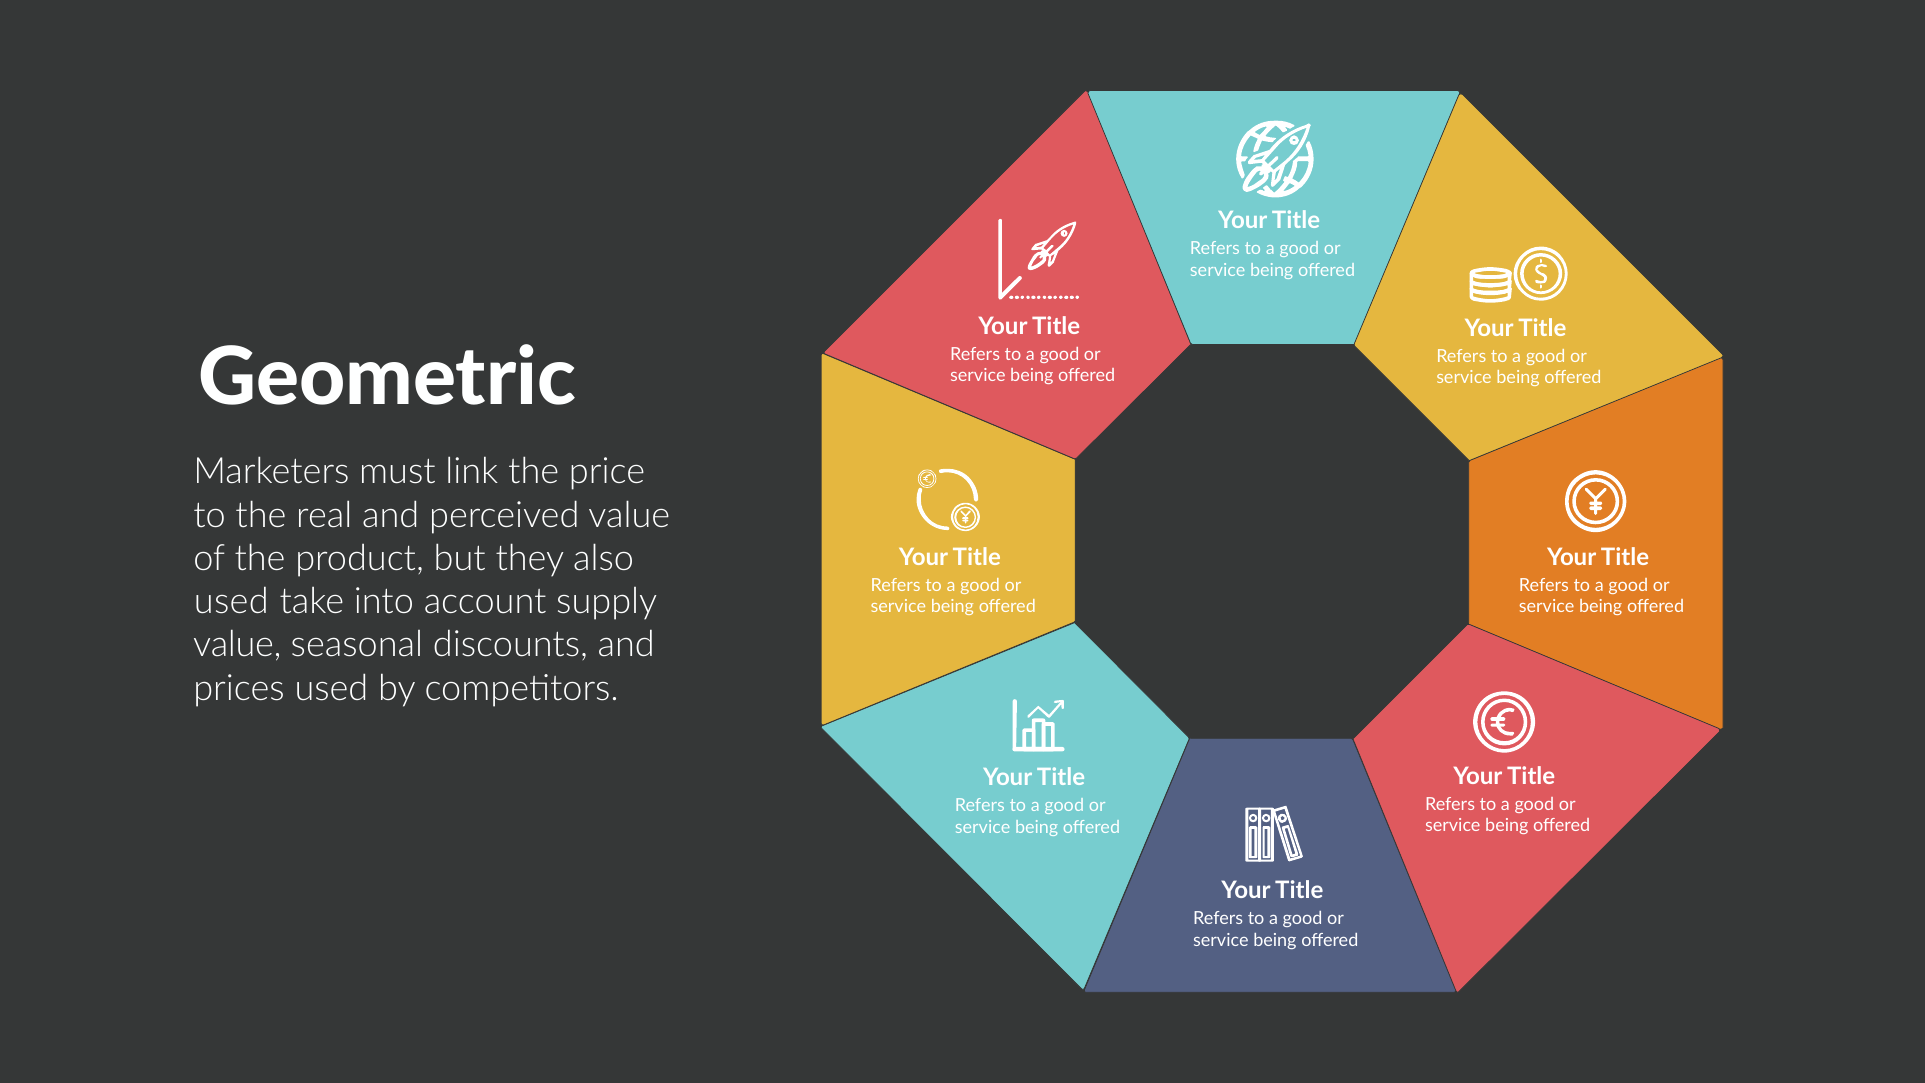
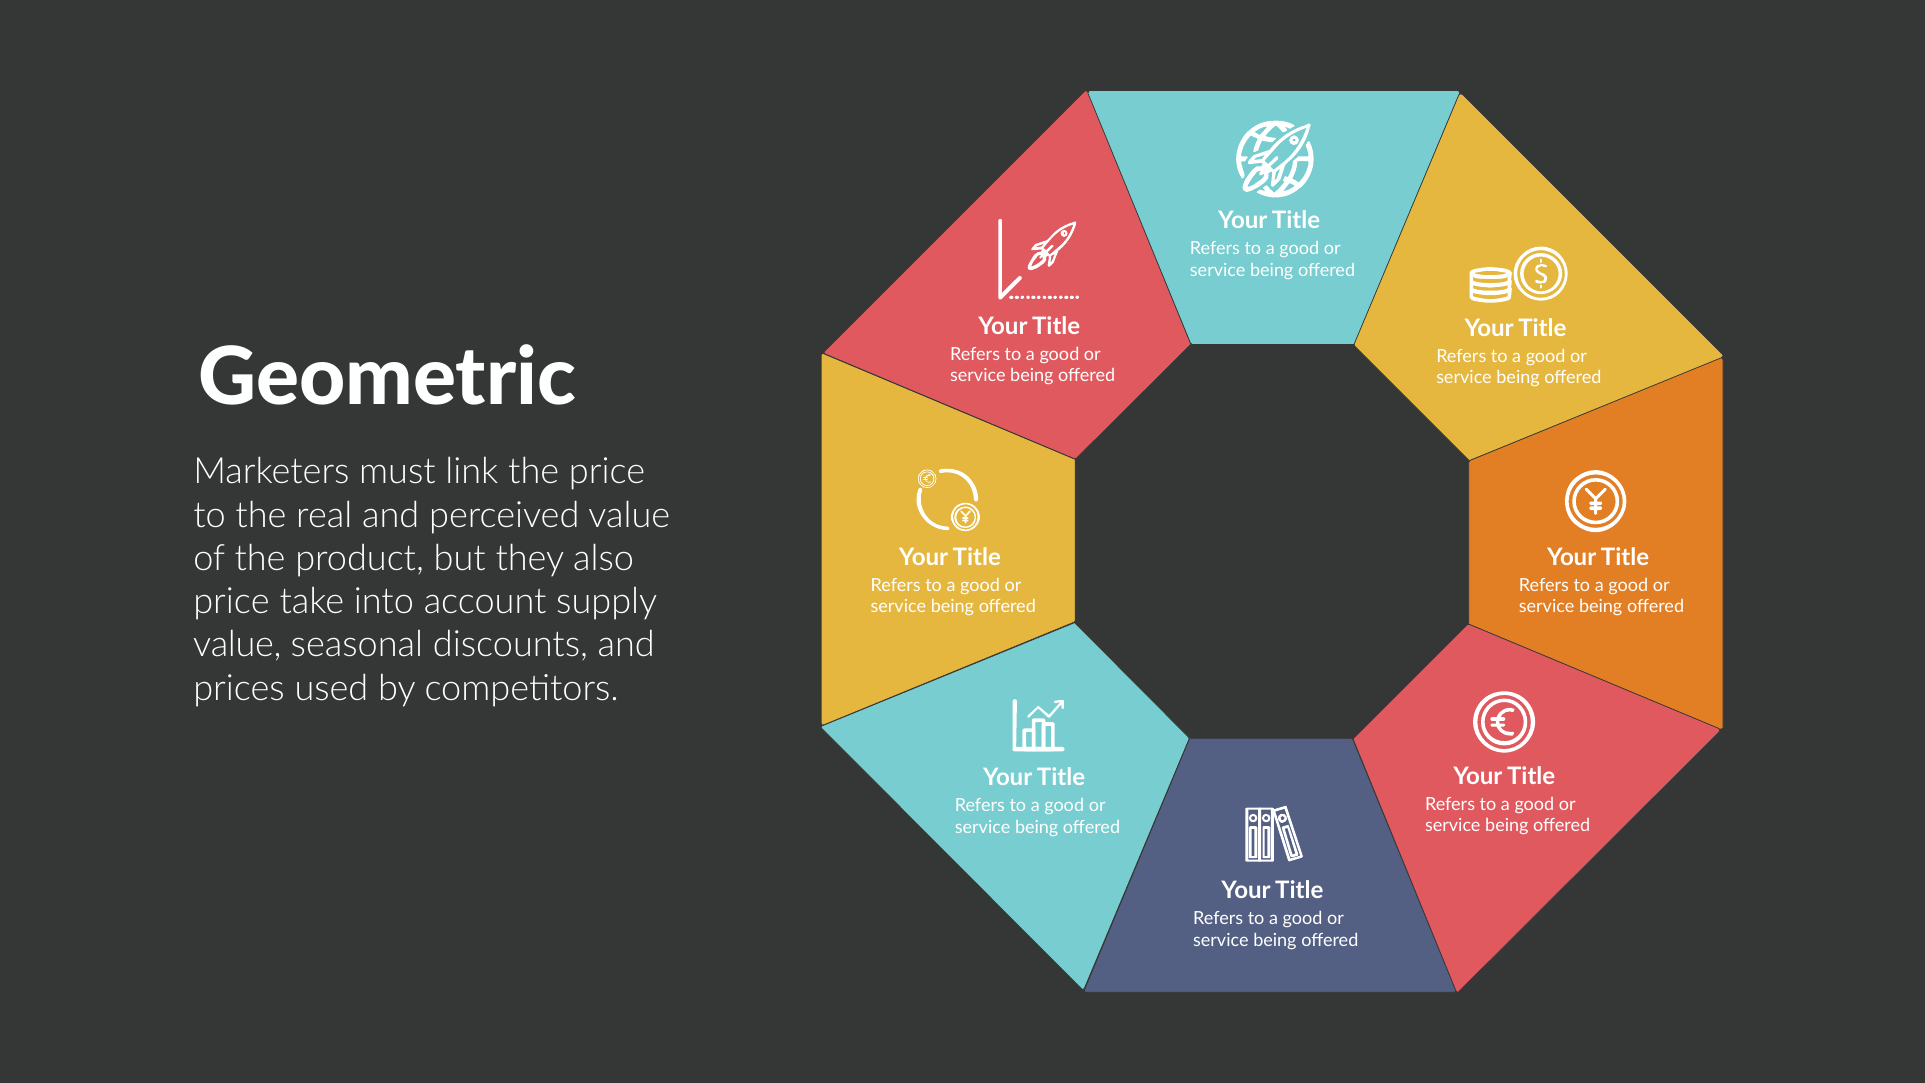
used: used -> price (231, 602)
